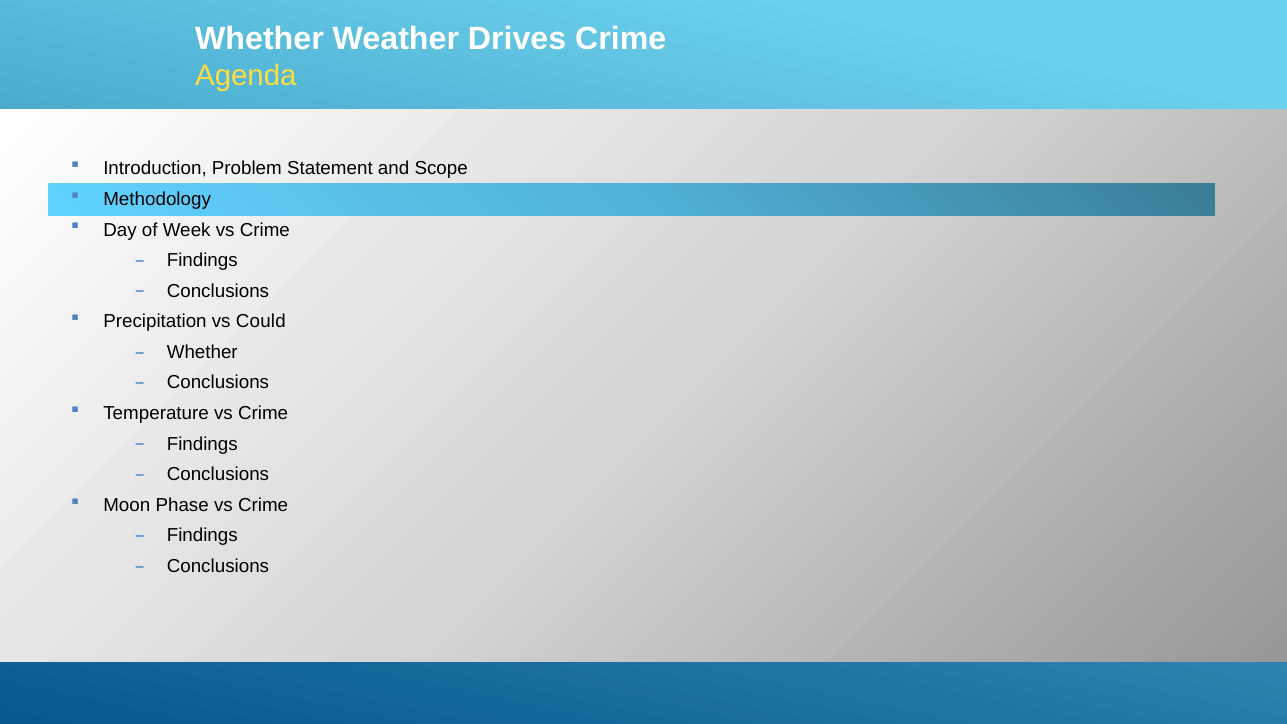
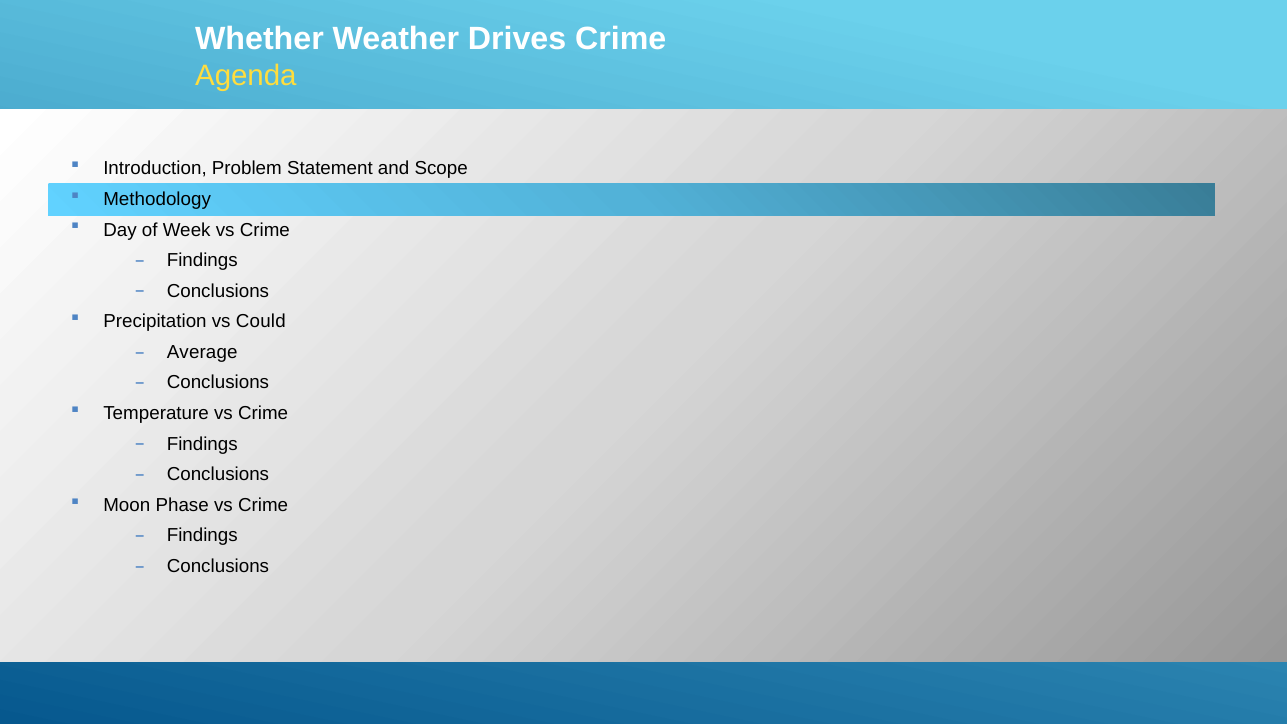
Whether: Whether -> Average (202, 352)
